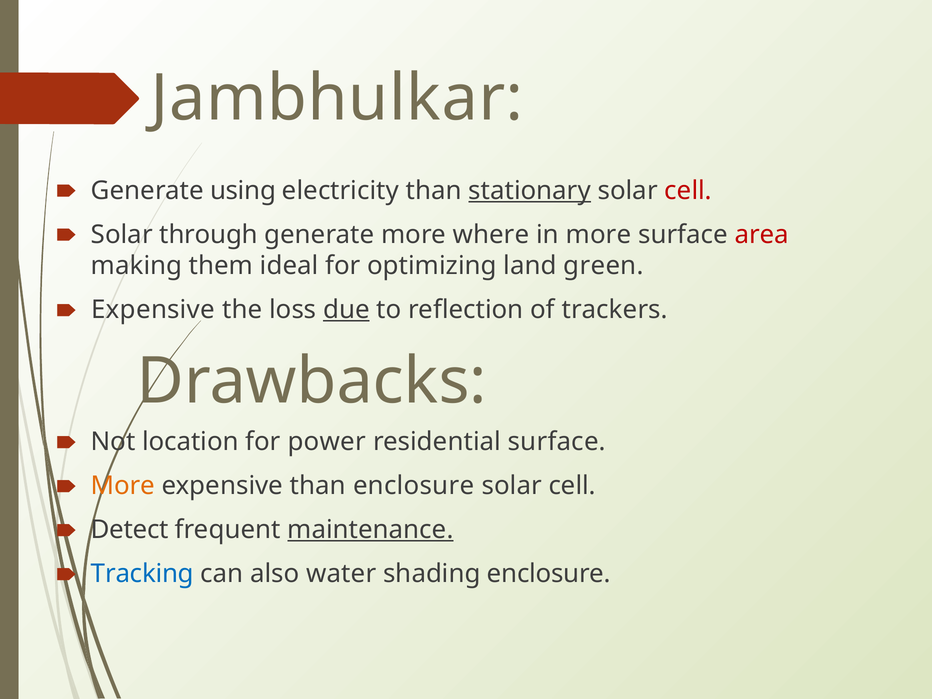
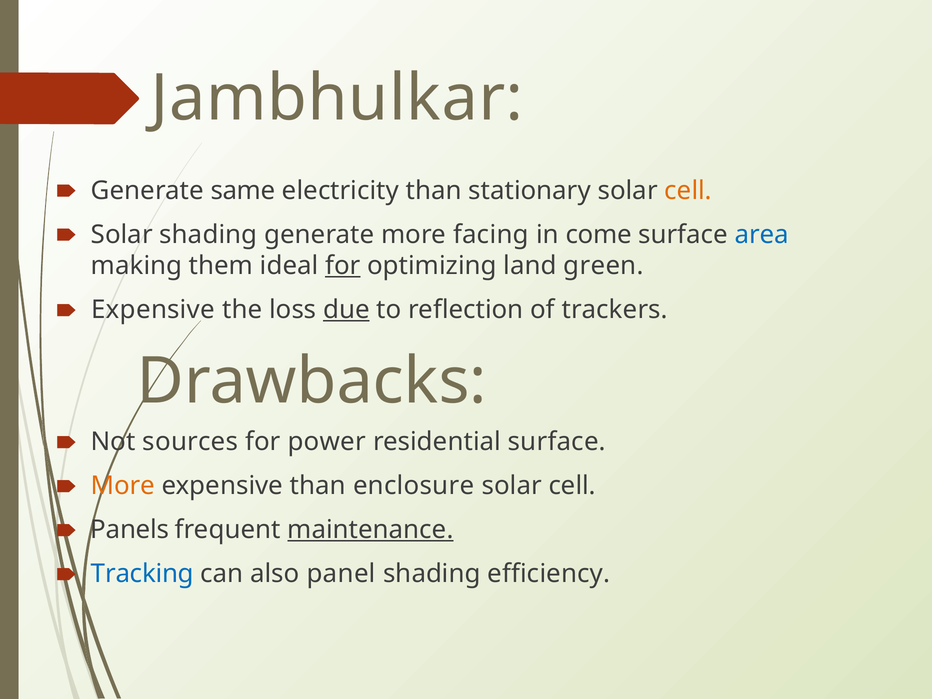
using: using -> same (243, 191)
stationary underline: present -> none (530, 191)
cell colour: red -> orange (688, 191)
Solar through: through -> shading (208, 235)
where: where -> facing (491, 235)
in more: more -> come (599, 235)
area colour: red -> blue (762, 235)
for underline: none -> present (343, 266)
location: location -> sources (190, 442)
Detect: Detect -> Panels (130, 530)
water: water -> panel (341, 574)
shading enclosure: enclosure -> efficiency (549, 574)
